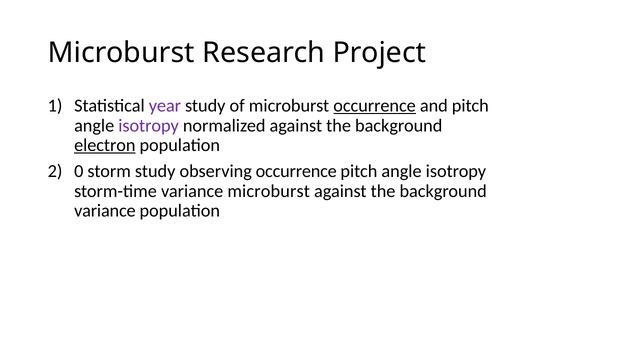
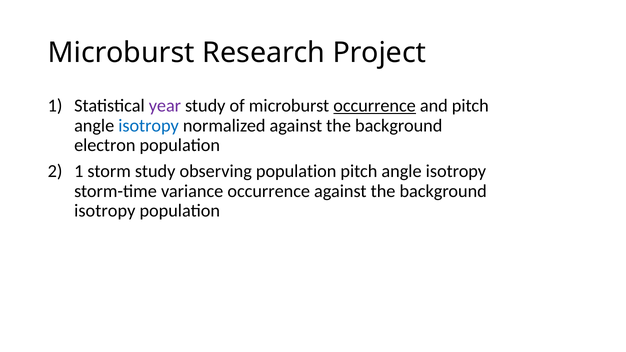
isotropy colour: purple -> blue (149, 126)
electron underline: present -> none (105, 145)
0: 0 -> 1 (79, 172)
observing occurrence: occurrence -> population (296, 172)
variance microburst: microburst -> occurrence (269, 191)
variance: variance -> isotropy (105, 211)
